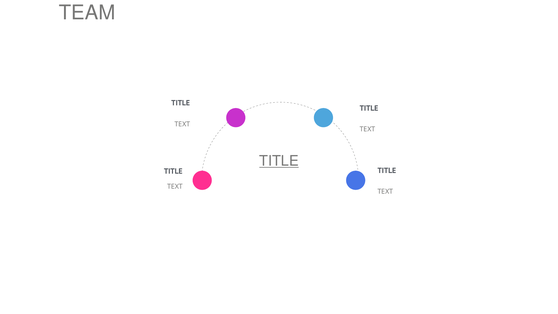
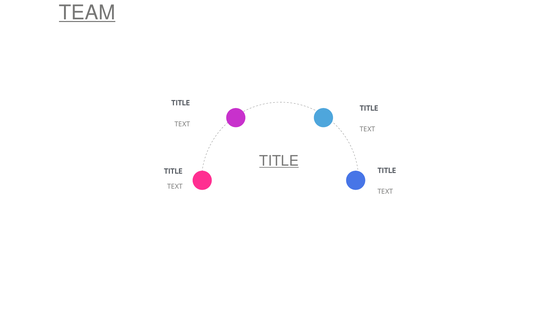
TEAM underline: none -> present (87, 13)
